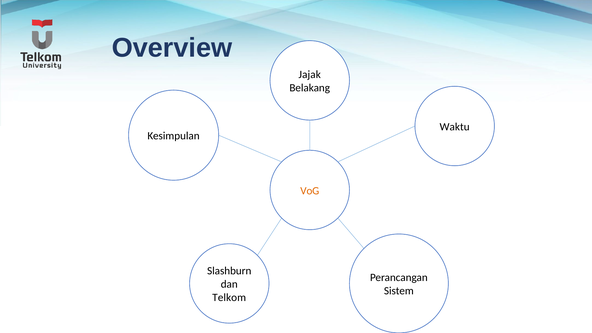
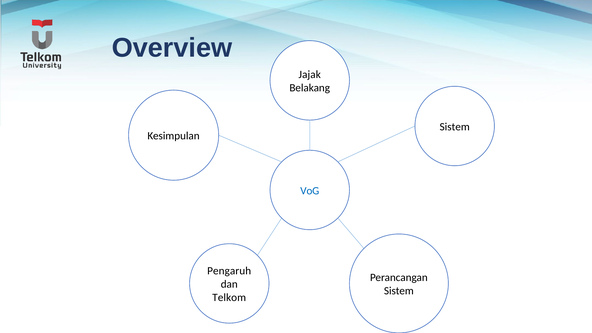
Waktu: Waktu -> Sistem (455, 127)
VoG colour: orange -> blue (310, 191)
Slashburn: Slashburn -> Pengaruh (229, 271)
